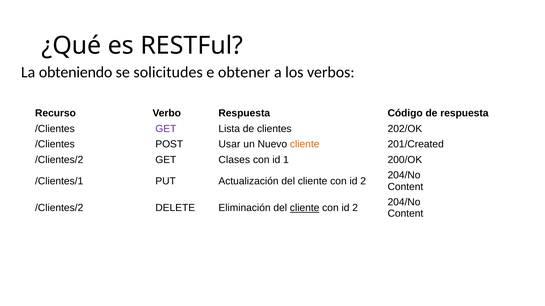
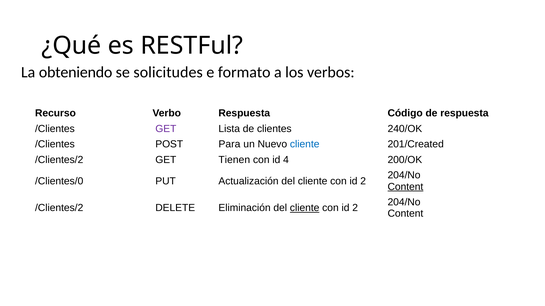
obtener: obtener -> formato (244, 73)
202/OK: 202/OK -> 240/OK (405, 129)
Usar: Usar -> Para (229, 145)
cliente colour: orange -> blue (305, 145)
Clases: Clases -> Tienen (234, 160)
1: 1 -> 4 (286, 160)
/Clientes/1: /Clientes/1 -> /Clientes/0 (59, 181)
Content underline: none -> present (405, 187)
